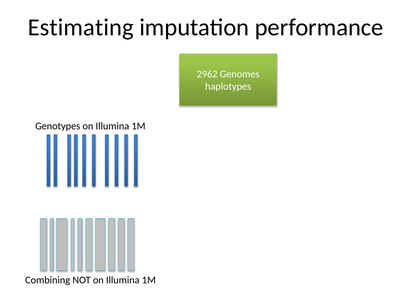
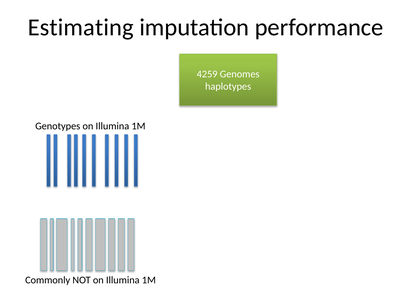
2962: 2962 -> 4259 (207, 74)
Combining: Combining -> Commonly (48, 280)
